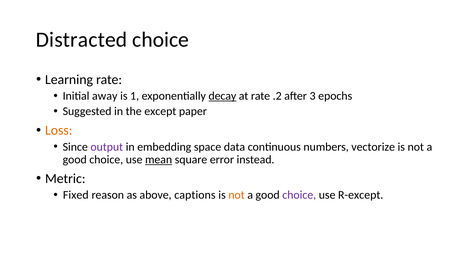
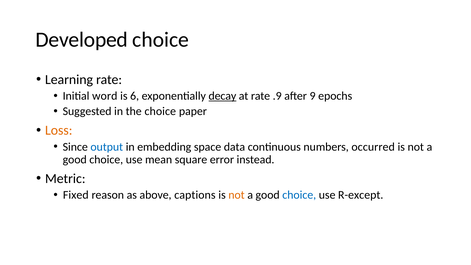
Distracted: Distracted -> Developed (82, 40)
away: away -> word (105, 96)
1: 1 -> 6 (135, 96)
.2: .2 -> .9 (277, 96)
3: 3 -> 9 (313, 96)
the except: except -> choice (160, 111)
output colour: purple -> blue (107, 147)
vectorize: vectorize -> occurred (373, 147)
mean underline: present -> none (159, 159)
choice colour: purple -> blue (299, 195)
